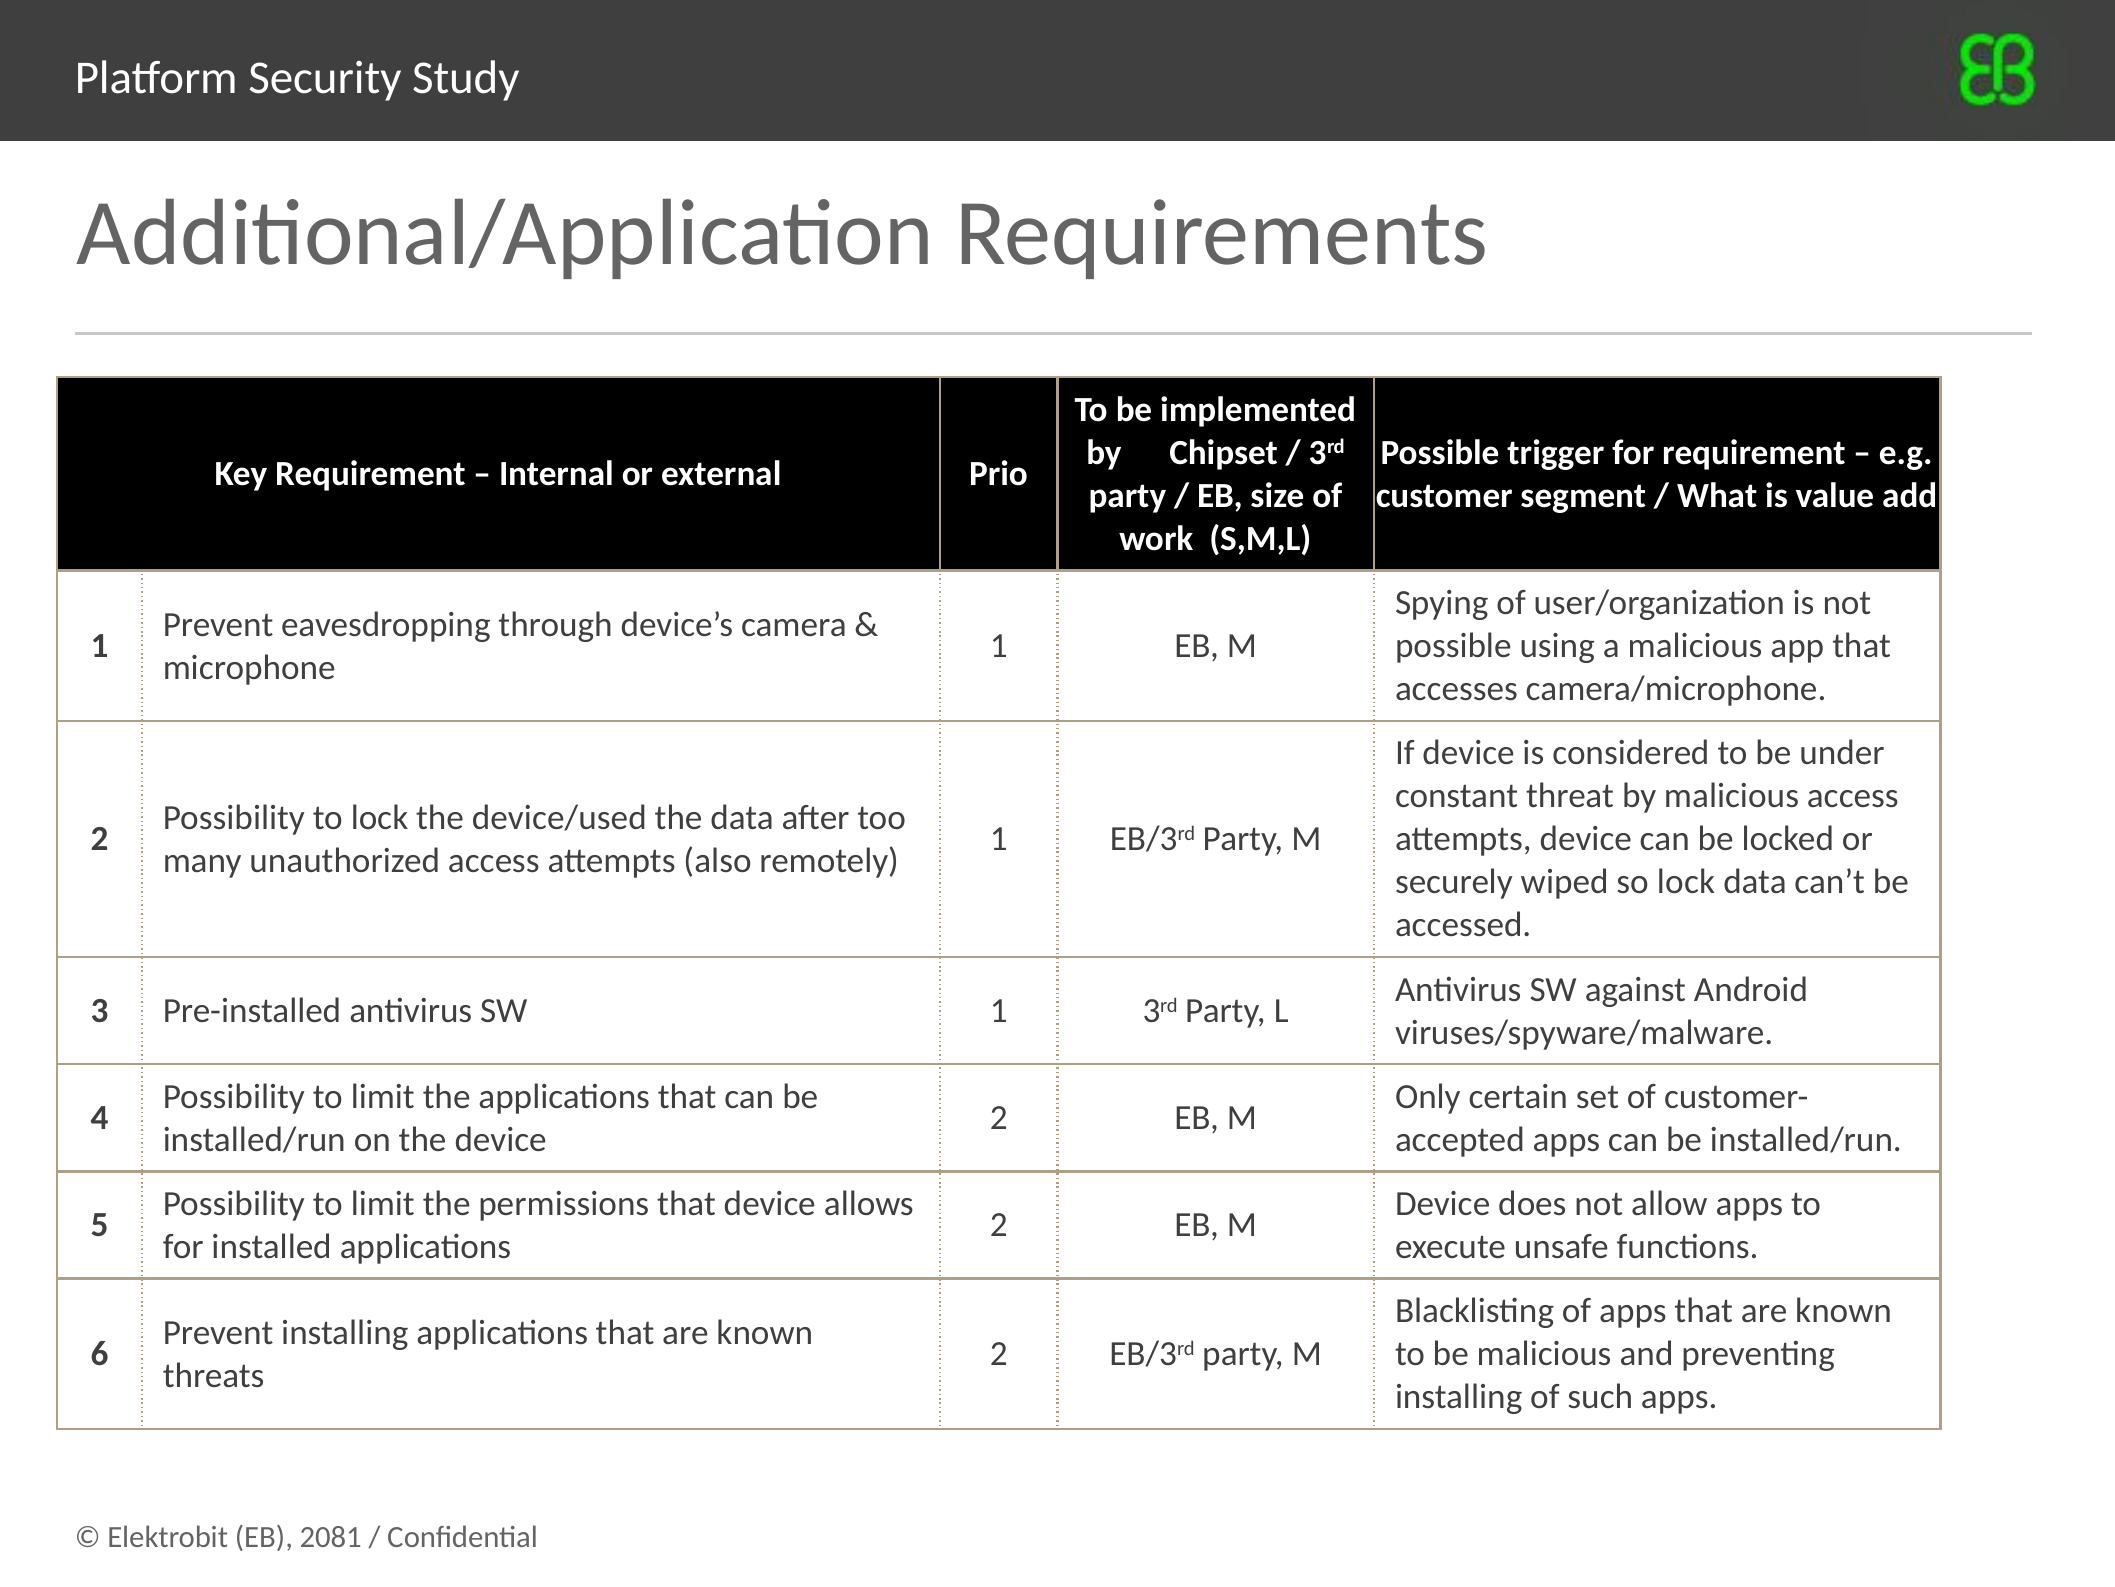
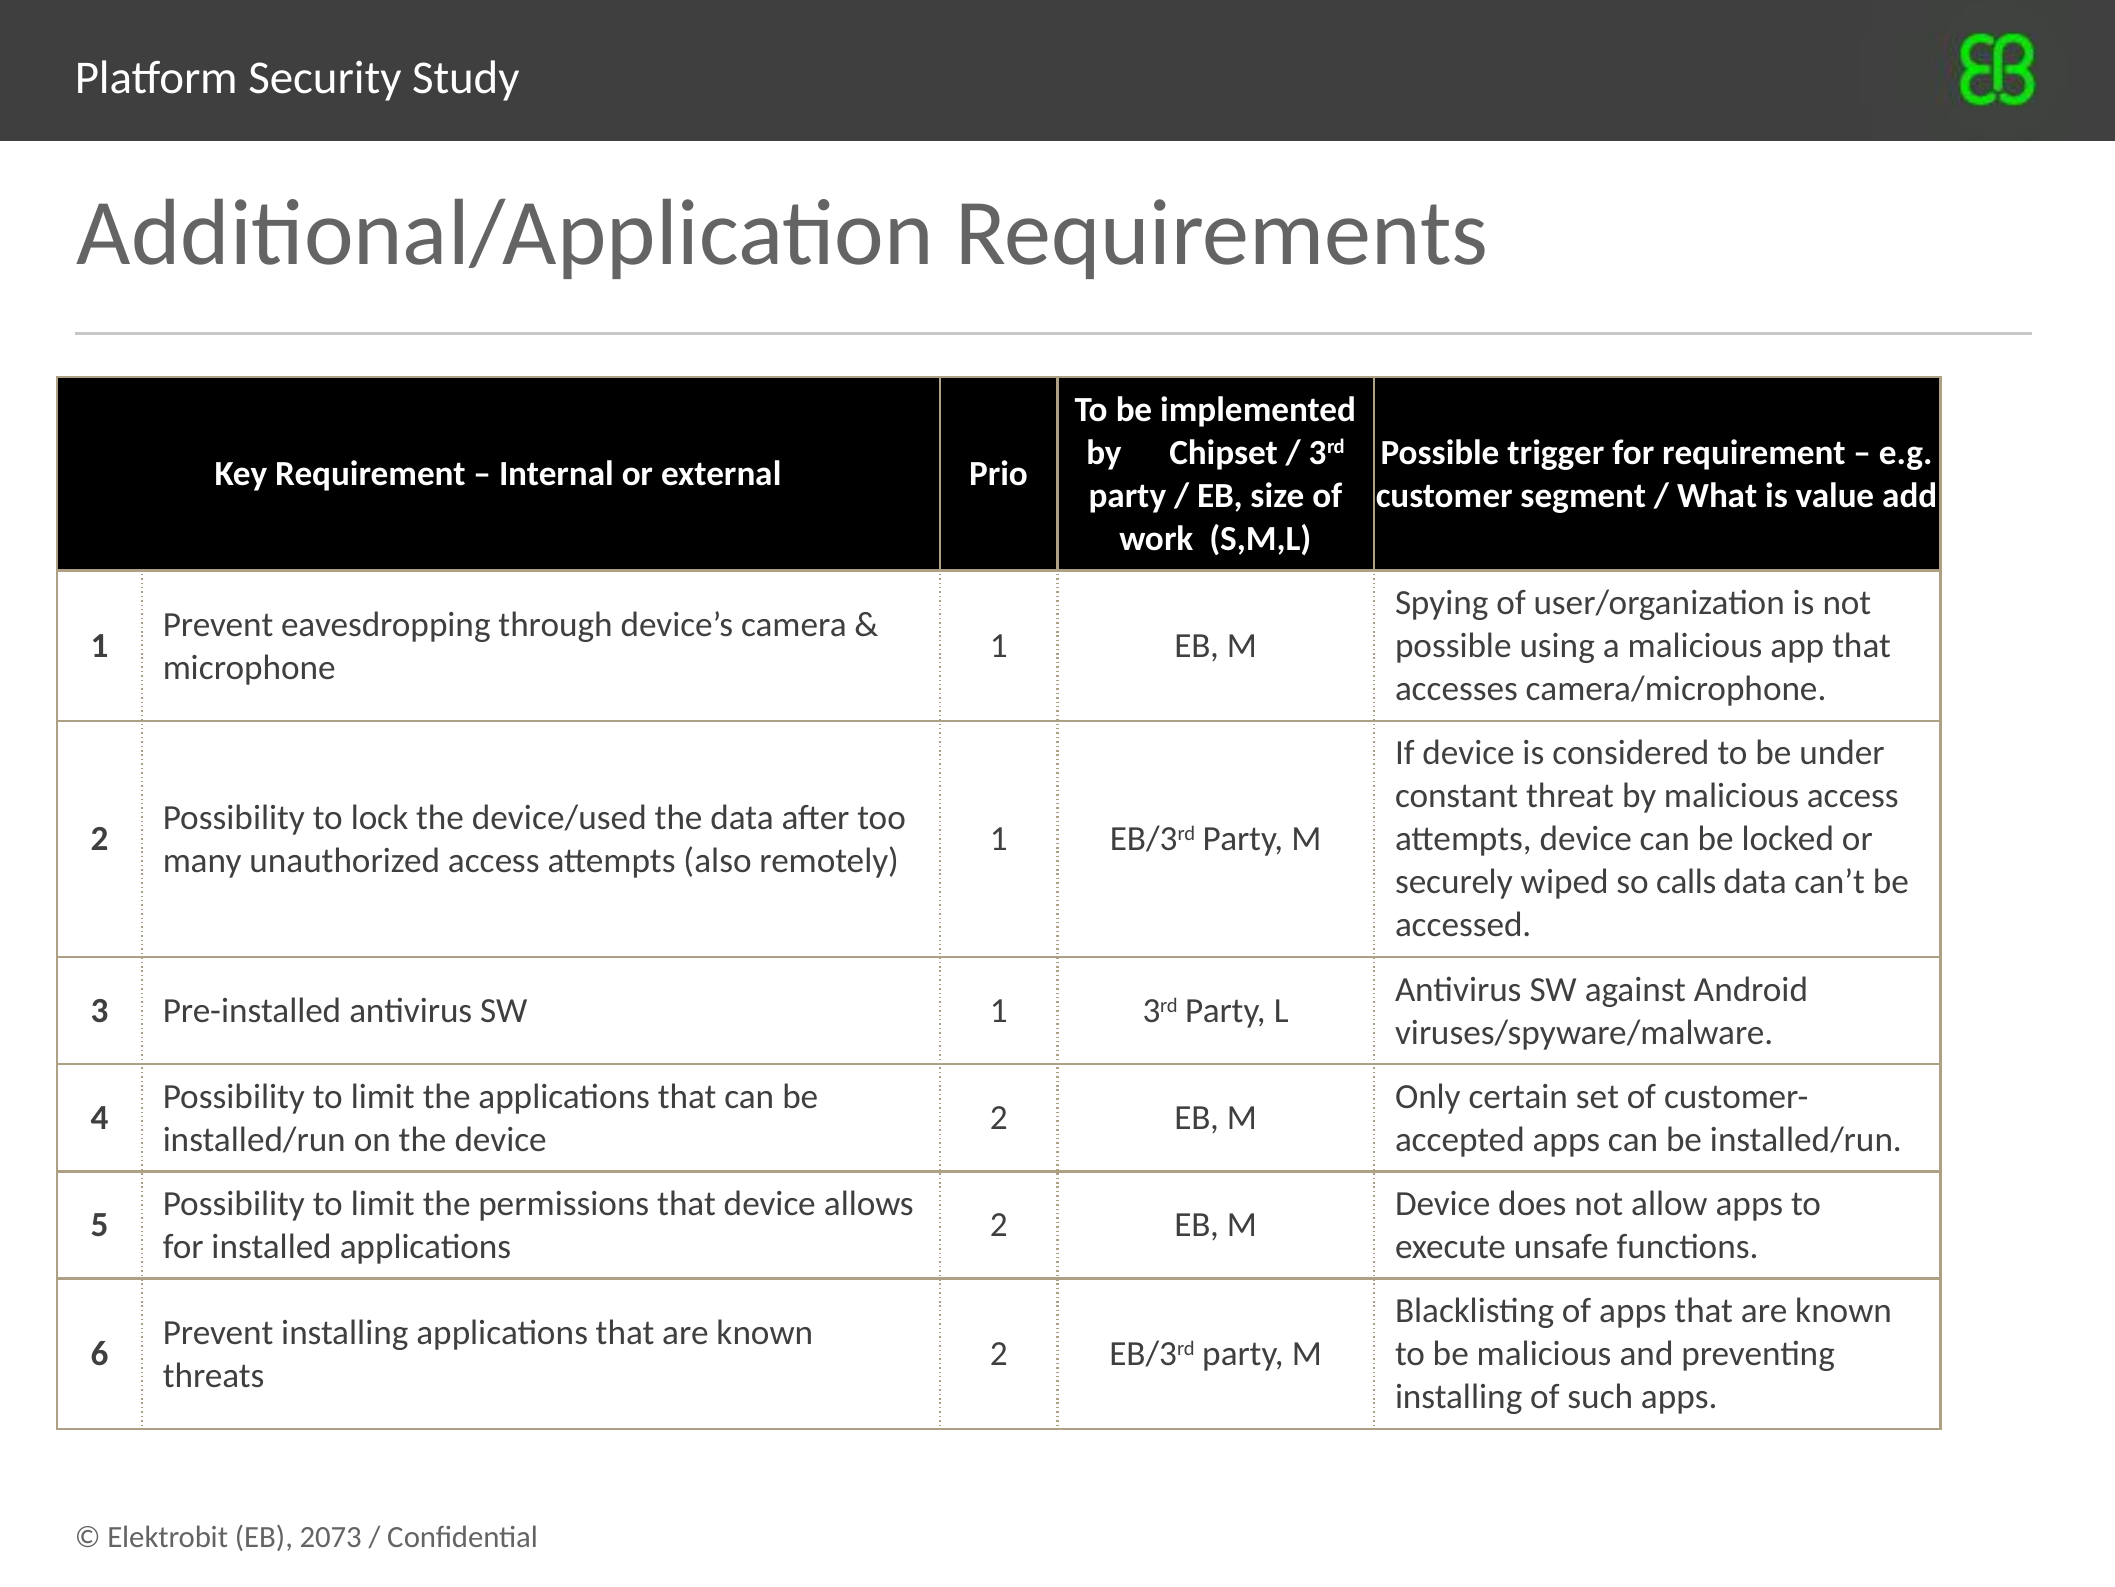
so lock: lock -> calls (1686, 882)
2081: 2081 -> 2073 (331, 1536)
